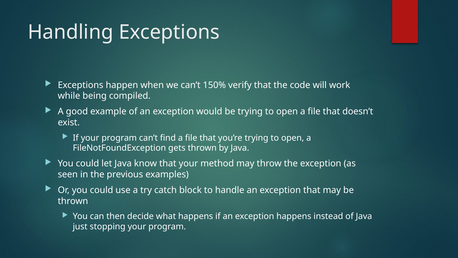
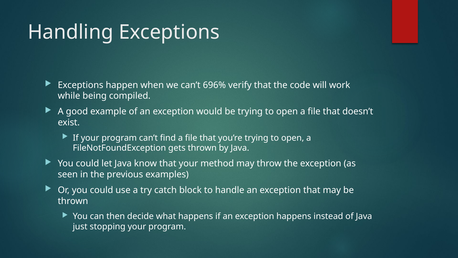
150%: 150% -> 696% (214, 85)
